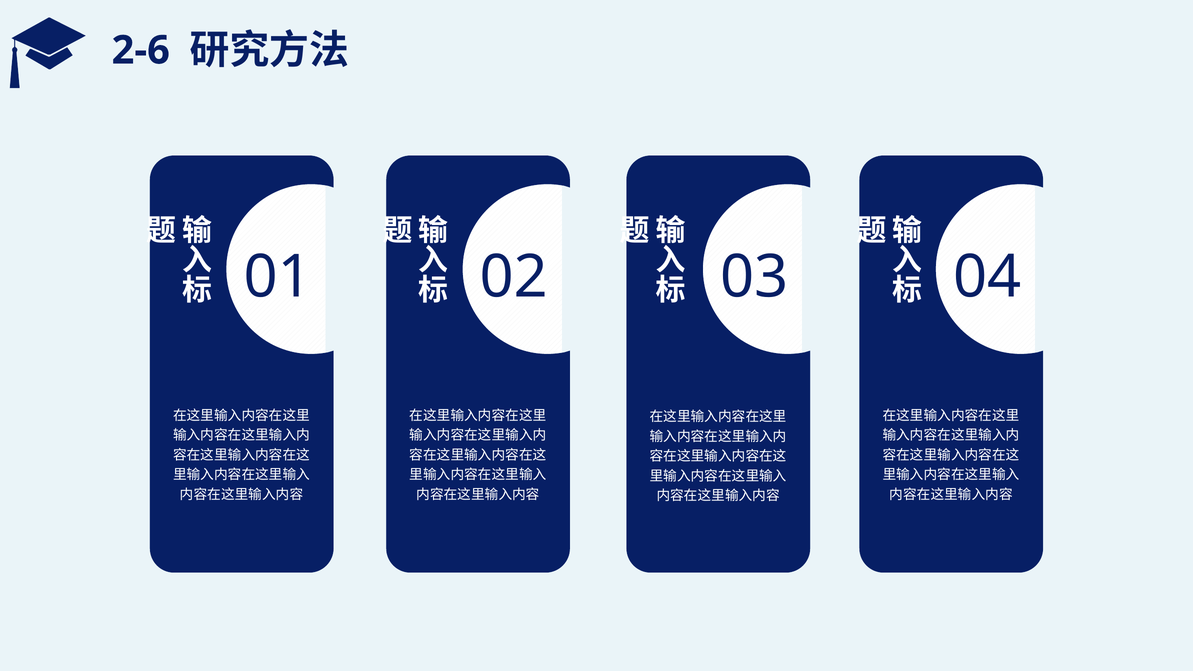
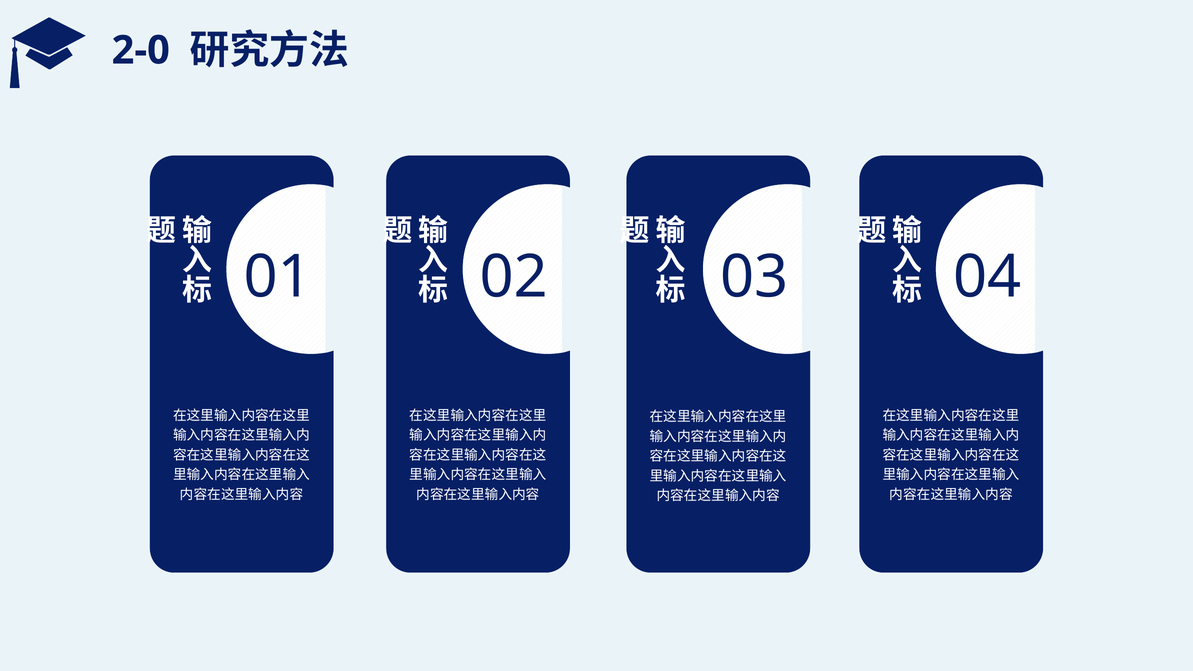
2-6: 2-6 -> 2-0 (141, 50)
